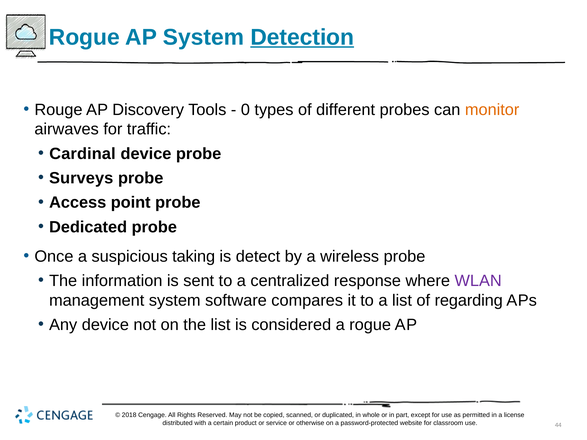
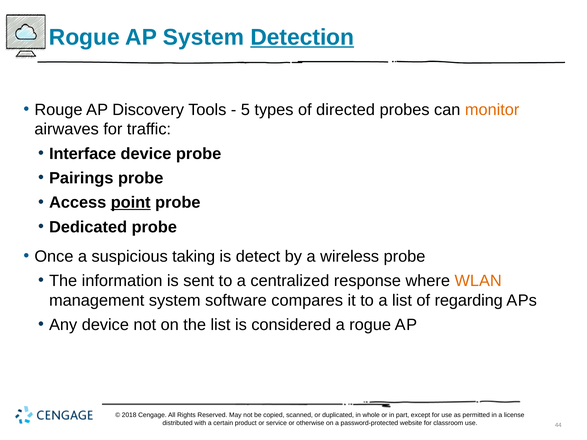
0: 0 -> 5 (245, 110)
different: different -> directed (346, 110)
Cardinal: Cardinal -> Interface (83, 154)
Surveys: Surveys -> Pairings (81, 178)
point underline: none -> present (131, 203)
WLAN colour: purple -> orange (478, 281)
